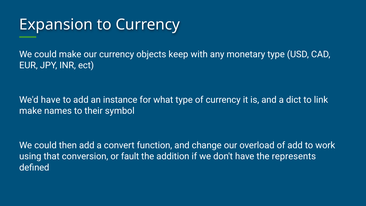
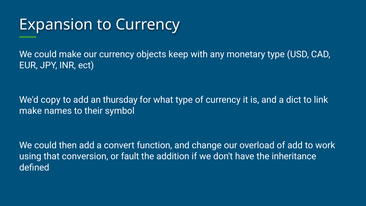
We'd have: have -> copy (51, 100)
instance: instance -> thursday (120, 100)
represents: represents -> inheritance (294, 156)
